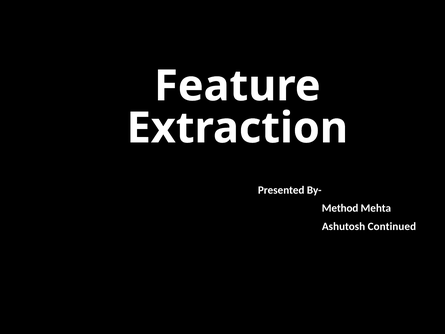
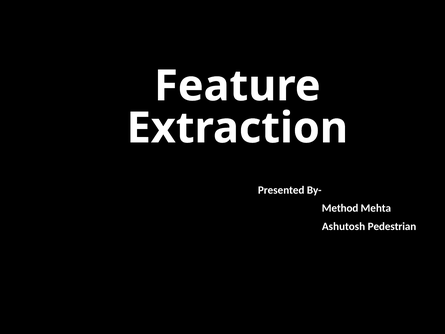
Continued: Continued -> Pedestrian (392, 226)
